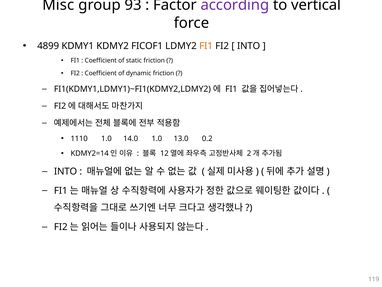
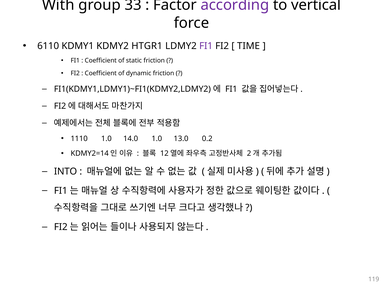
Misc: Misc -> With (58, 5)
93: 93 -> 33 (133, 5)
4899: 4899 -> 6110 (48, 46)
FICOF1: FICOF1 -> HTGR1 (147, 46)
FI1 colour: orange -> purple (206, 46)
INTO: INTO -> TIME (249, 46)
